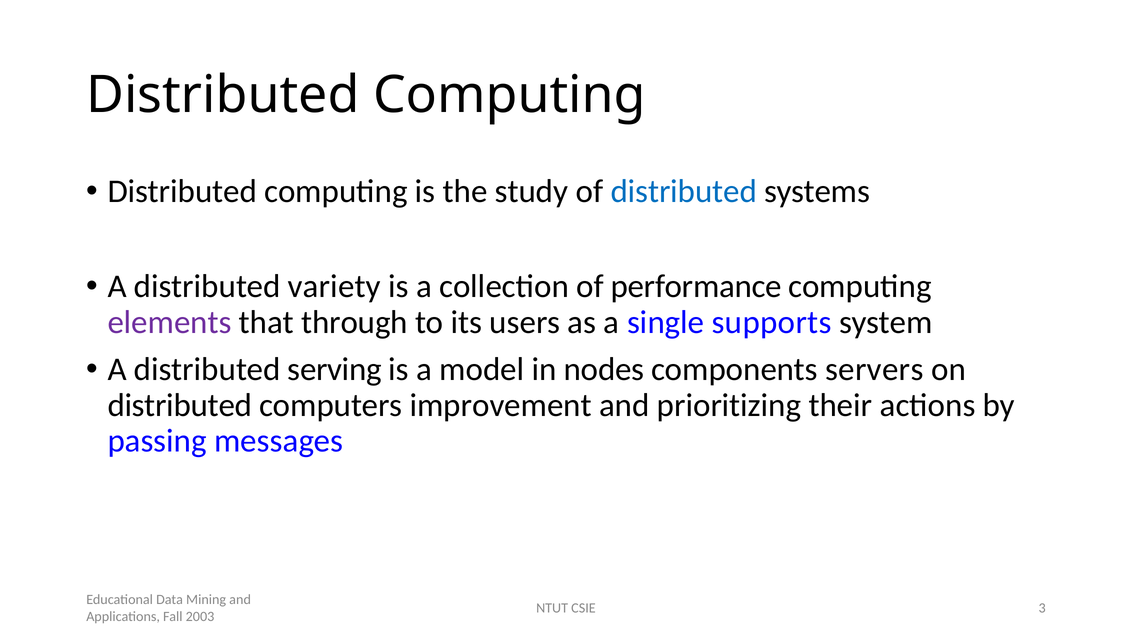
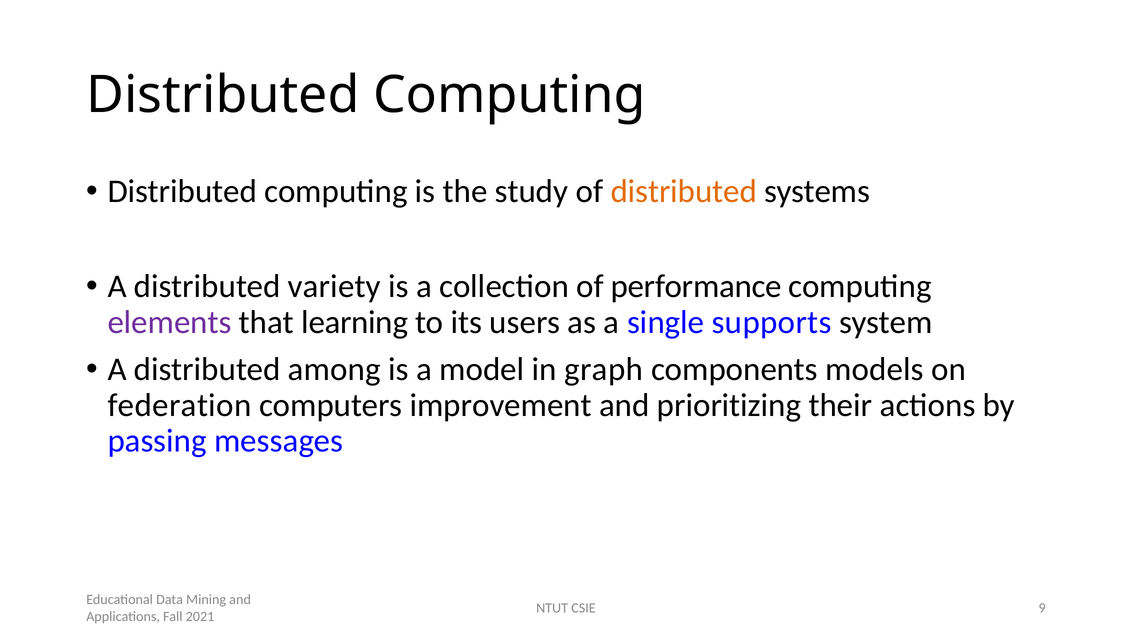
distributed colour: blue -> orange (684, 191)
through: through -> learning (355, 322)
serving: serving -> among (334, 369)
nodes: nodes -> graph (604, 369)
servers: servers -> models (874, 369)
distributed: distributed -> federation (179, 405)
3: 3 -> 9 (1042, 608)
2003: 2003 -> 2021 (200, 617)
